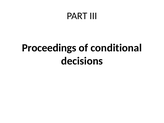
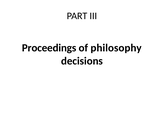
conditional: conditional -> philosophy (116, 48)
